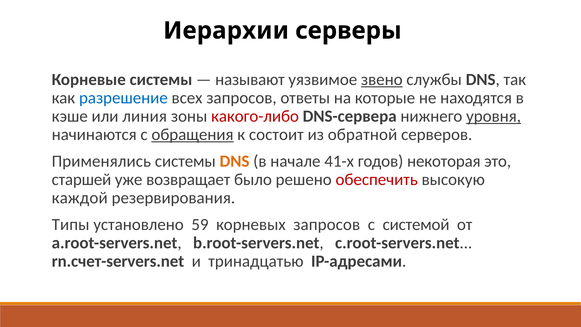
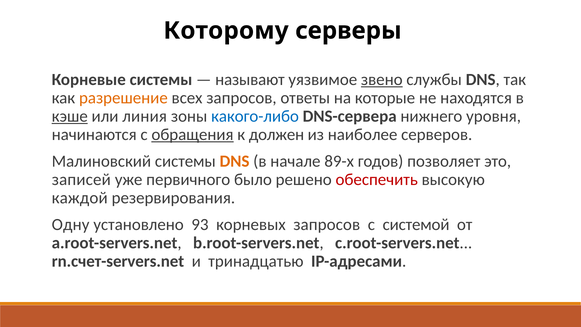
Иерархии: Иерархии -> Которому (226, 31)
разрешение colour: blue -> orange (123, 98)
кэше underline: none -> present (70, 116)
какого-либо colour: red -> blue (255, 116)
уровня underline: present -> none (494, 116)
состоит: состоит -> должен (276, 134)
обратной: обратной -> наиболее (363, 134)
Применялись: Применялись -> Малиновский (101, 161)
41-х: 41-х -> 89-х (339, 161)
некоторая: некоторая -> позволяет (444, 161)
старшей: старшей -> записей (81, 179)
возвращает: возвращает -> первичного (188, 179)
Типы: Типы -> Одну (71, 224)
59: 59 -> 93 (200, 224)
